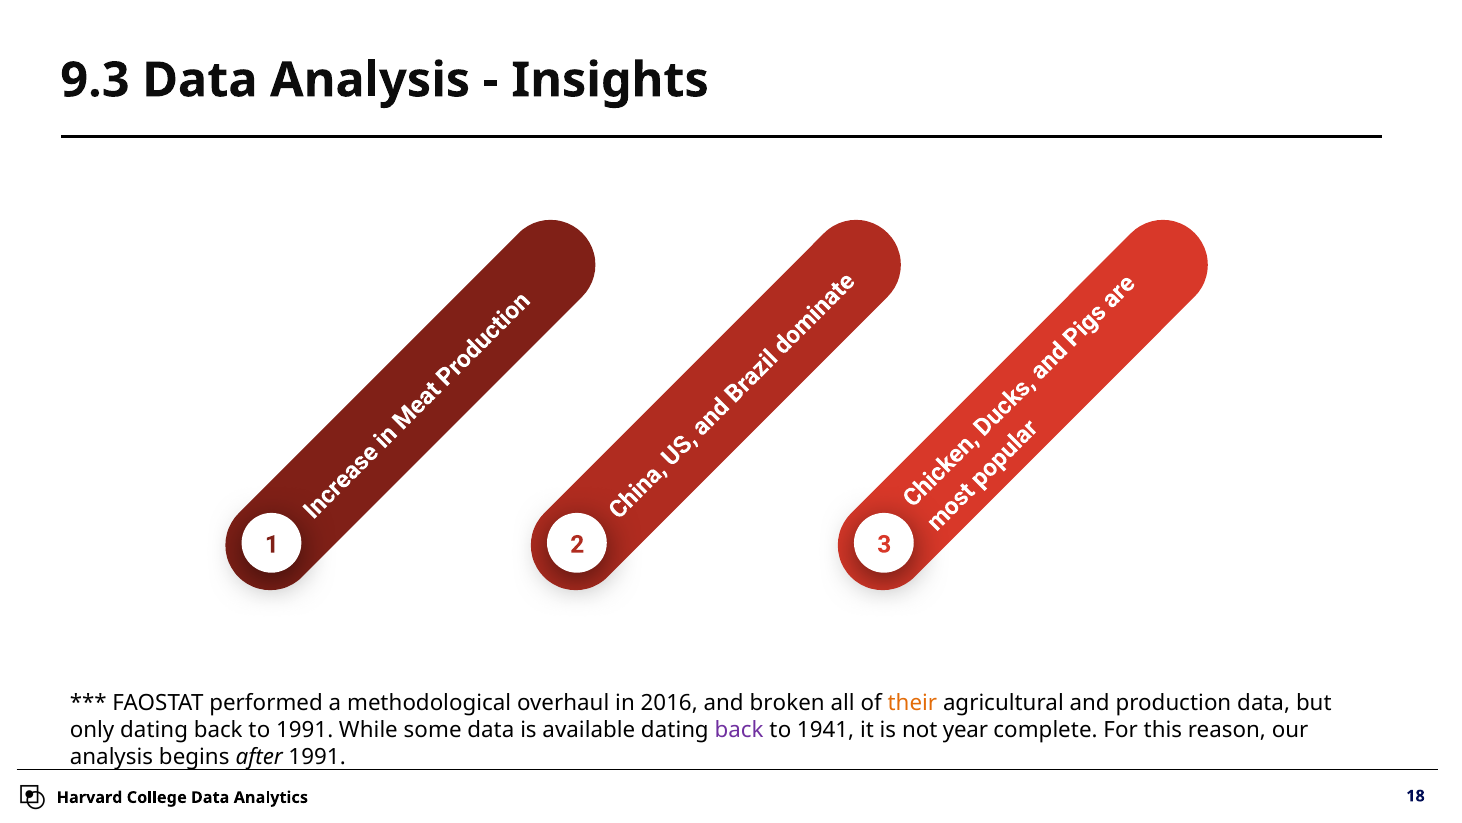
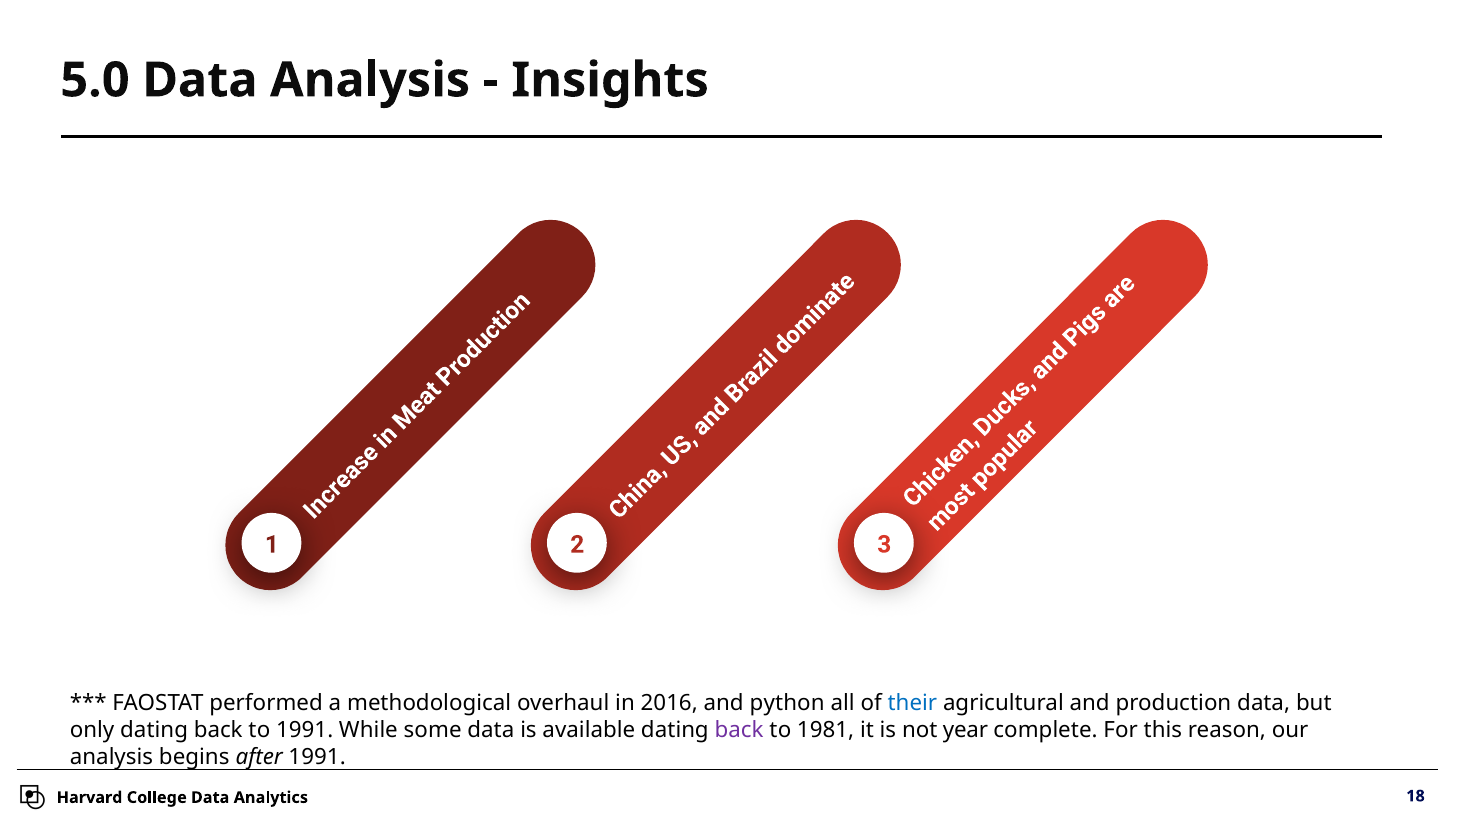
9.3: 9.3 -> 5.0 (95, 80)
broken: broken -> python (787, 703)
their colour: orange -> blue (912, 703)
1941: 1941 -> 1981 (826, 730)
